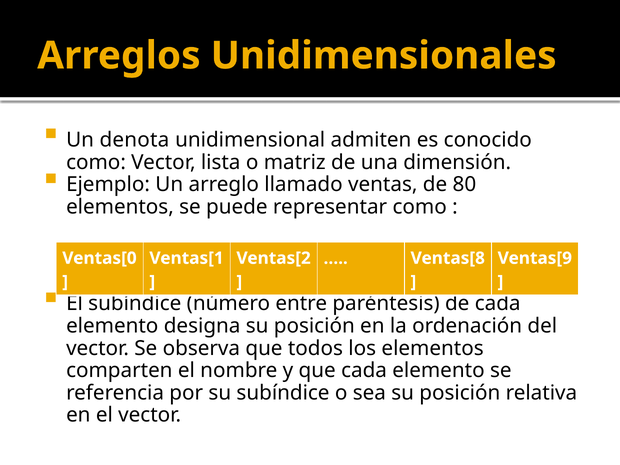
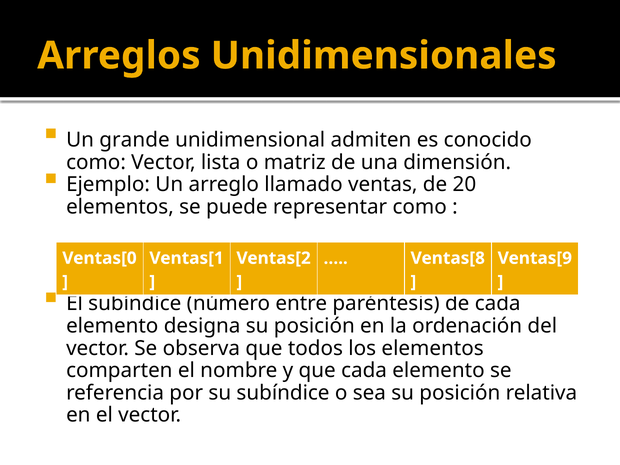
denota: denota -> grande (135, 140)
80: 80 -> 20 (464, 185)
